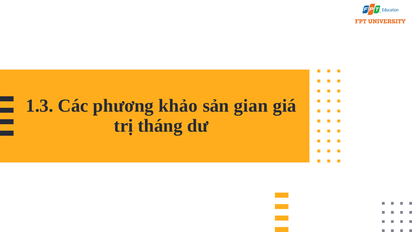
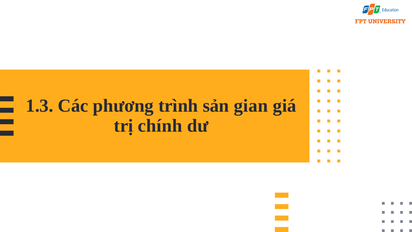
khảo: khảo -> trình (178, 106)
tháng: tháng -> chính (160, 126)
